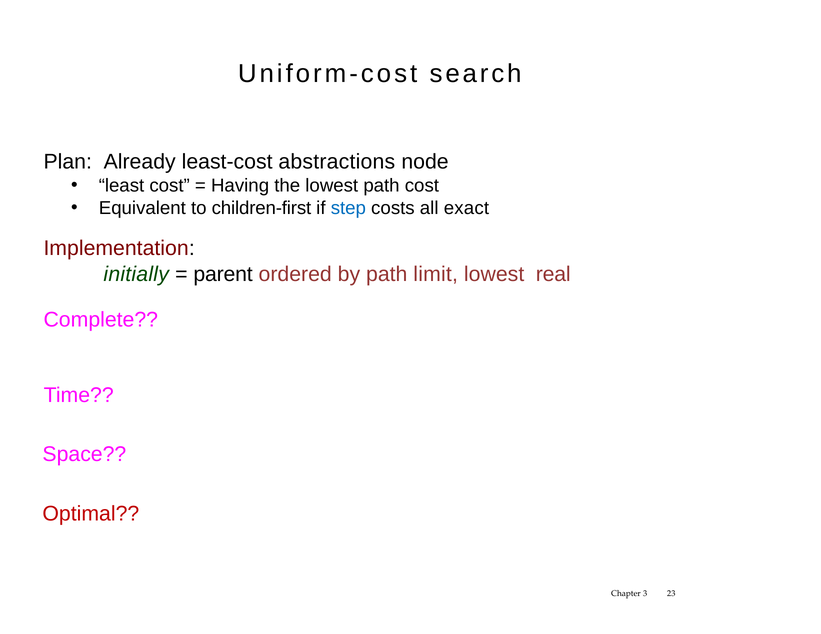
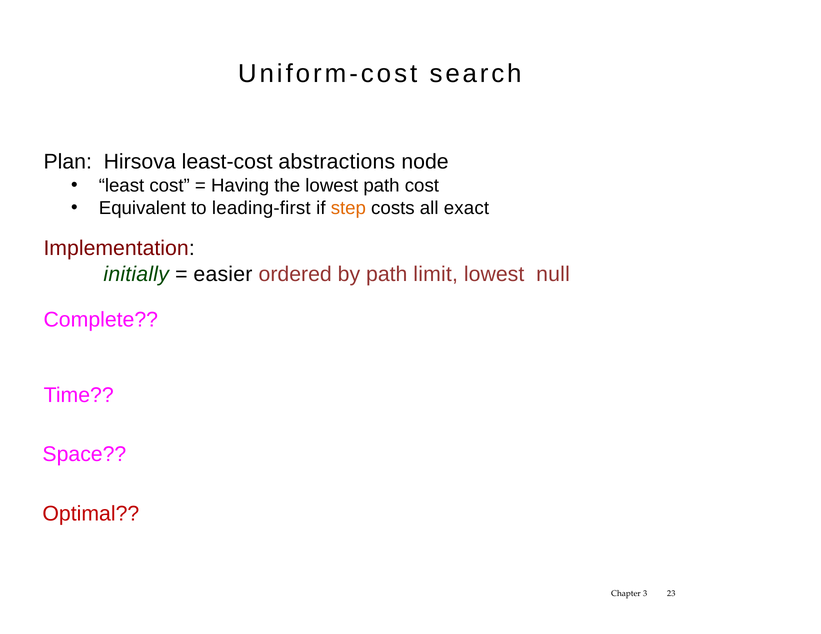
Already: Already -> Hirsova (140, 162)
children-first: children-first -> leading-first (261, 208)
step colour: blue -> orange (348, 208)
parent: parent -> easier (223, 274)
real: real -> null (553, 274)
